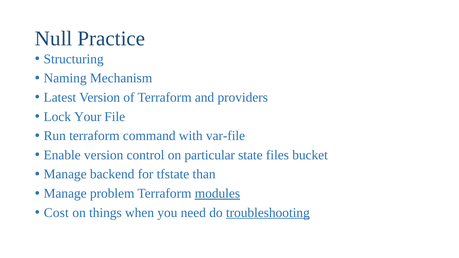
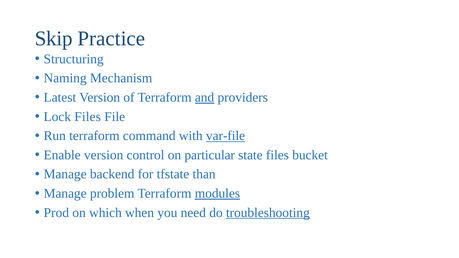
Null: Null -> Skip (54, 39)
and underline: none -> present (205, 97)
Lock Your: Your -> Files (88, 117)
var-file underline: none -> present (226, 136)
Cost: Cost -> Prod (56, 213)
things: things -> which (105, 213)
